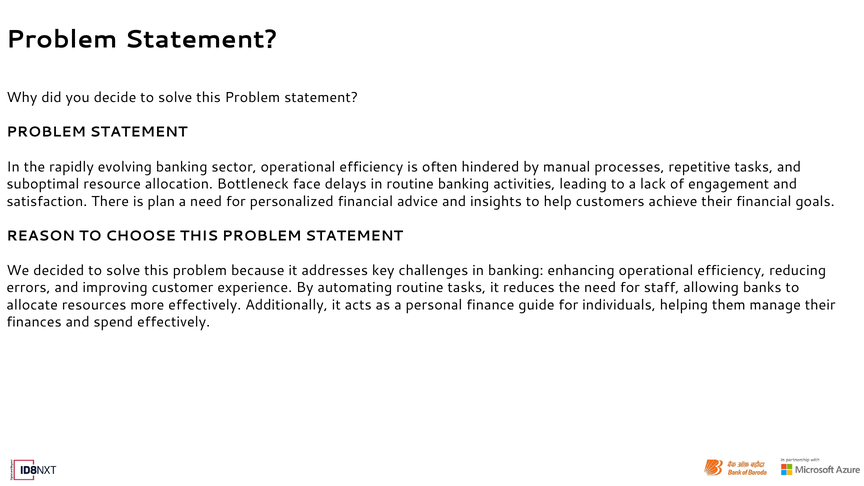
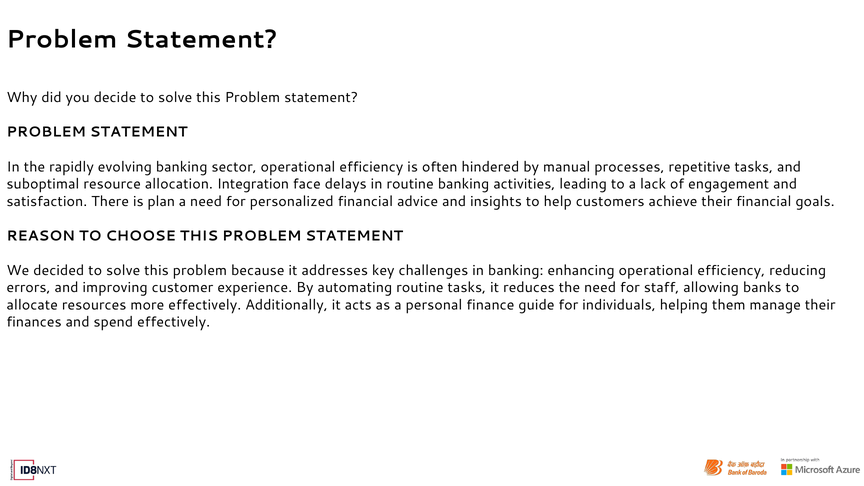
Bottleneck: Bottleneck -> Integration (253, 184)
